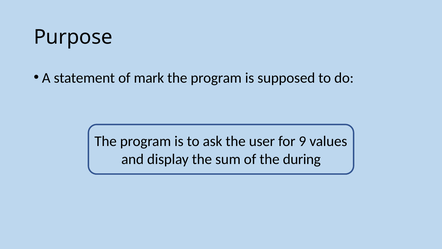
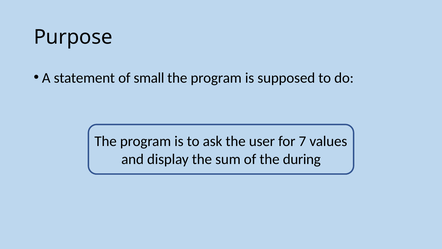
mark: mark -> small (149, 78)
9: 9 -> 7 (302, 141)
